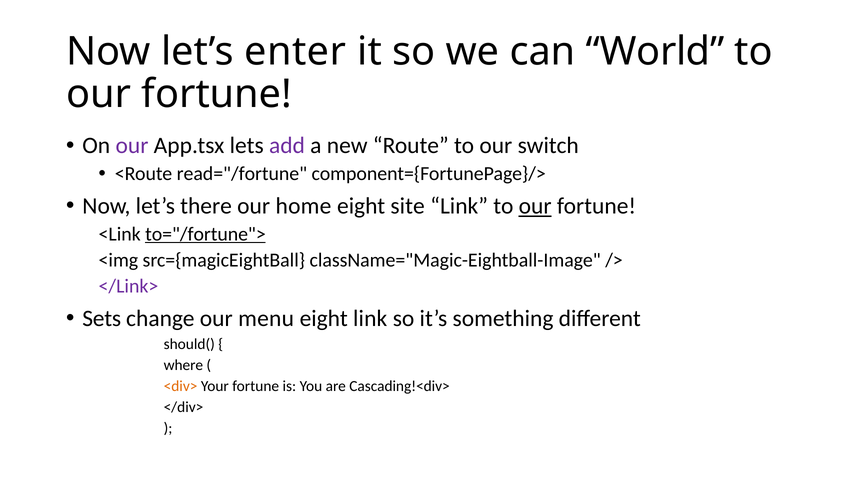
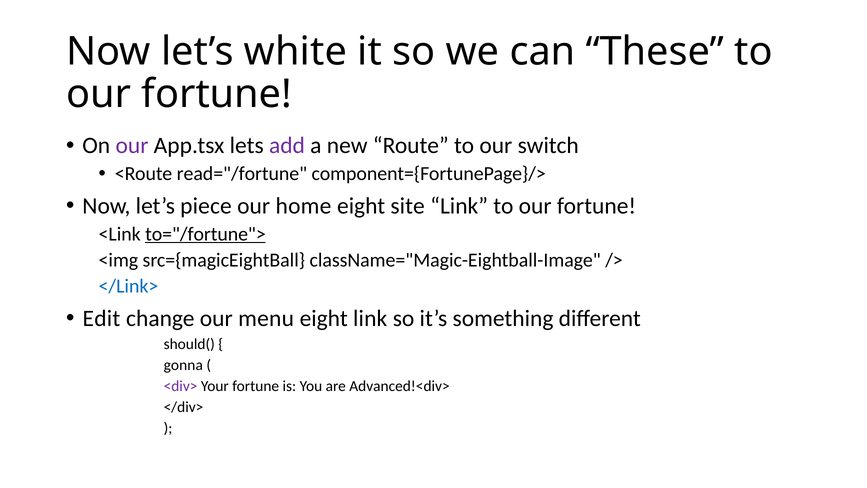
enter: enter -> white (295, 51)
World: World -> These (655, 51)
there: there -> piece (206, 206)
our underline: present -> none (535, 206)
</Link> colour: purple -> blue (128, 286)
Sets: Sets -> Edit (101, 318)
where: where -> gonna (183, 365)
<div> colour: orange -> purple (181, 386)
Cascading!<div>: Cascading!<div> -> Advanced!<div> (400, 386)
